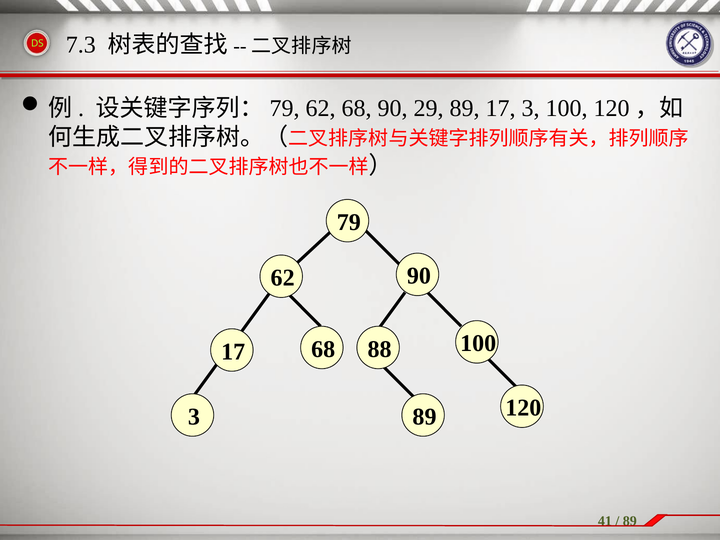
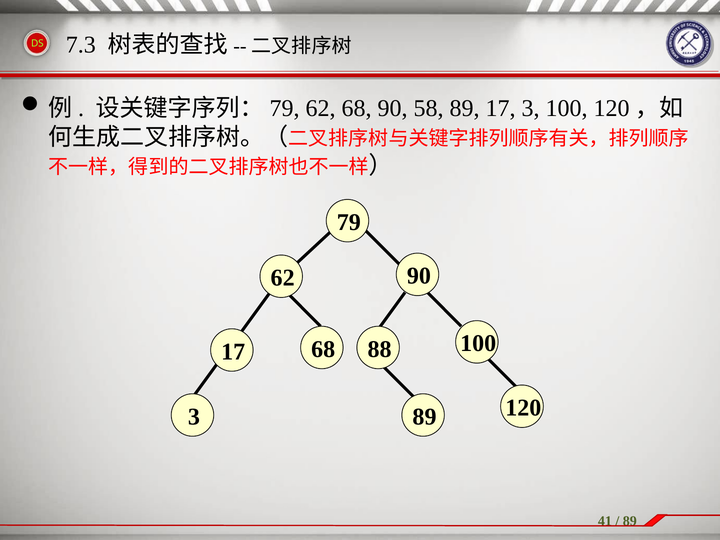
29: 29 -> 58 (429, 108)
